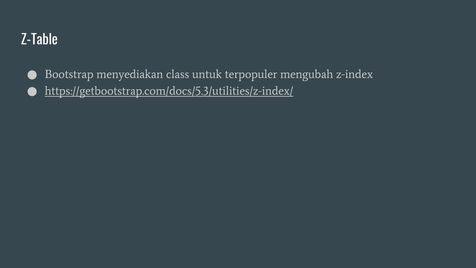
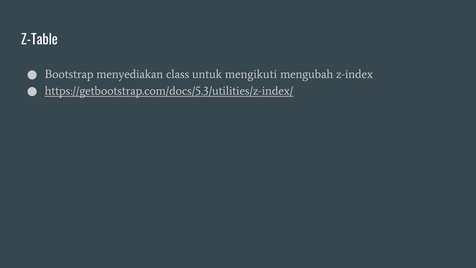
terpopuler: terpopuler -> mengikuti (251, 74)
